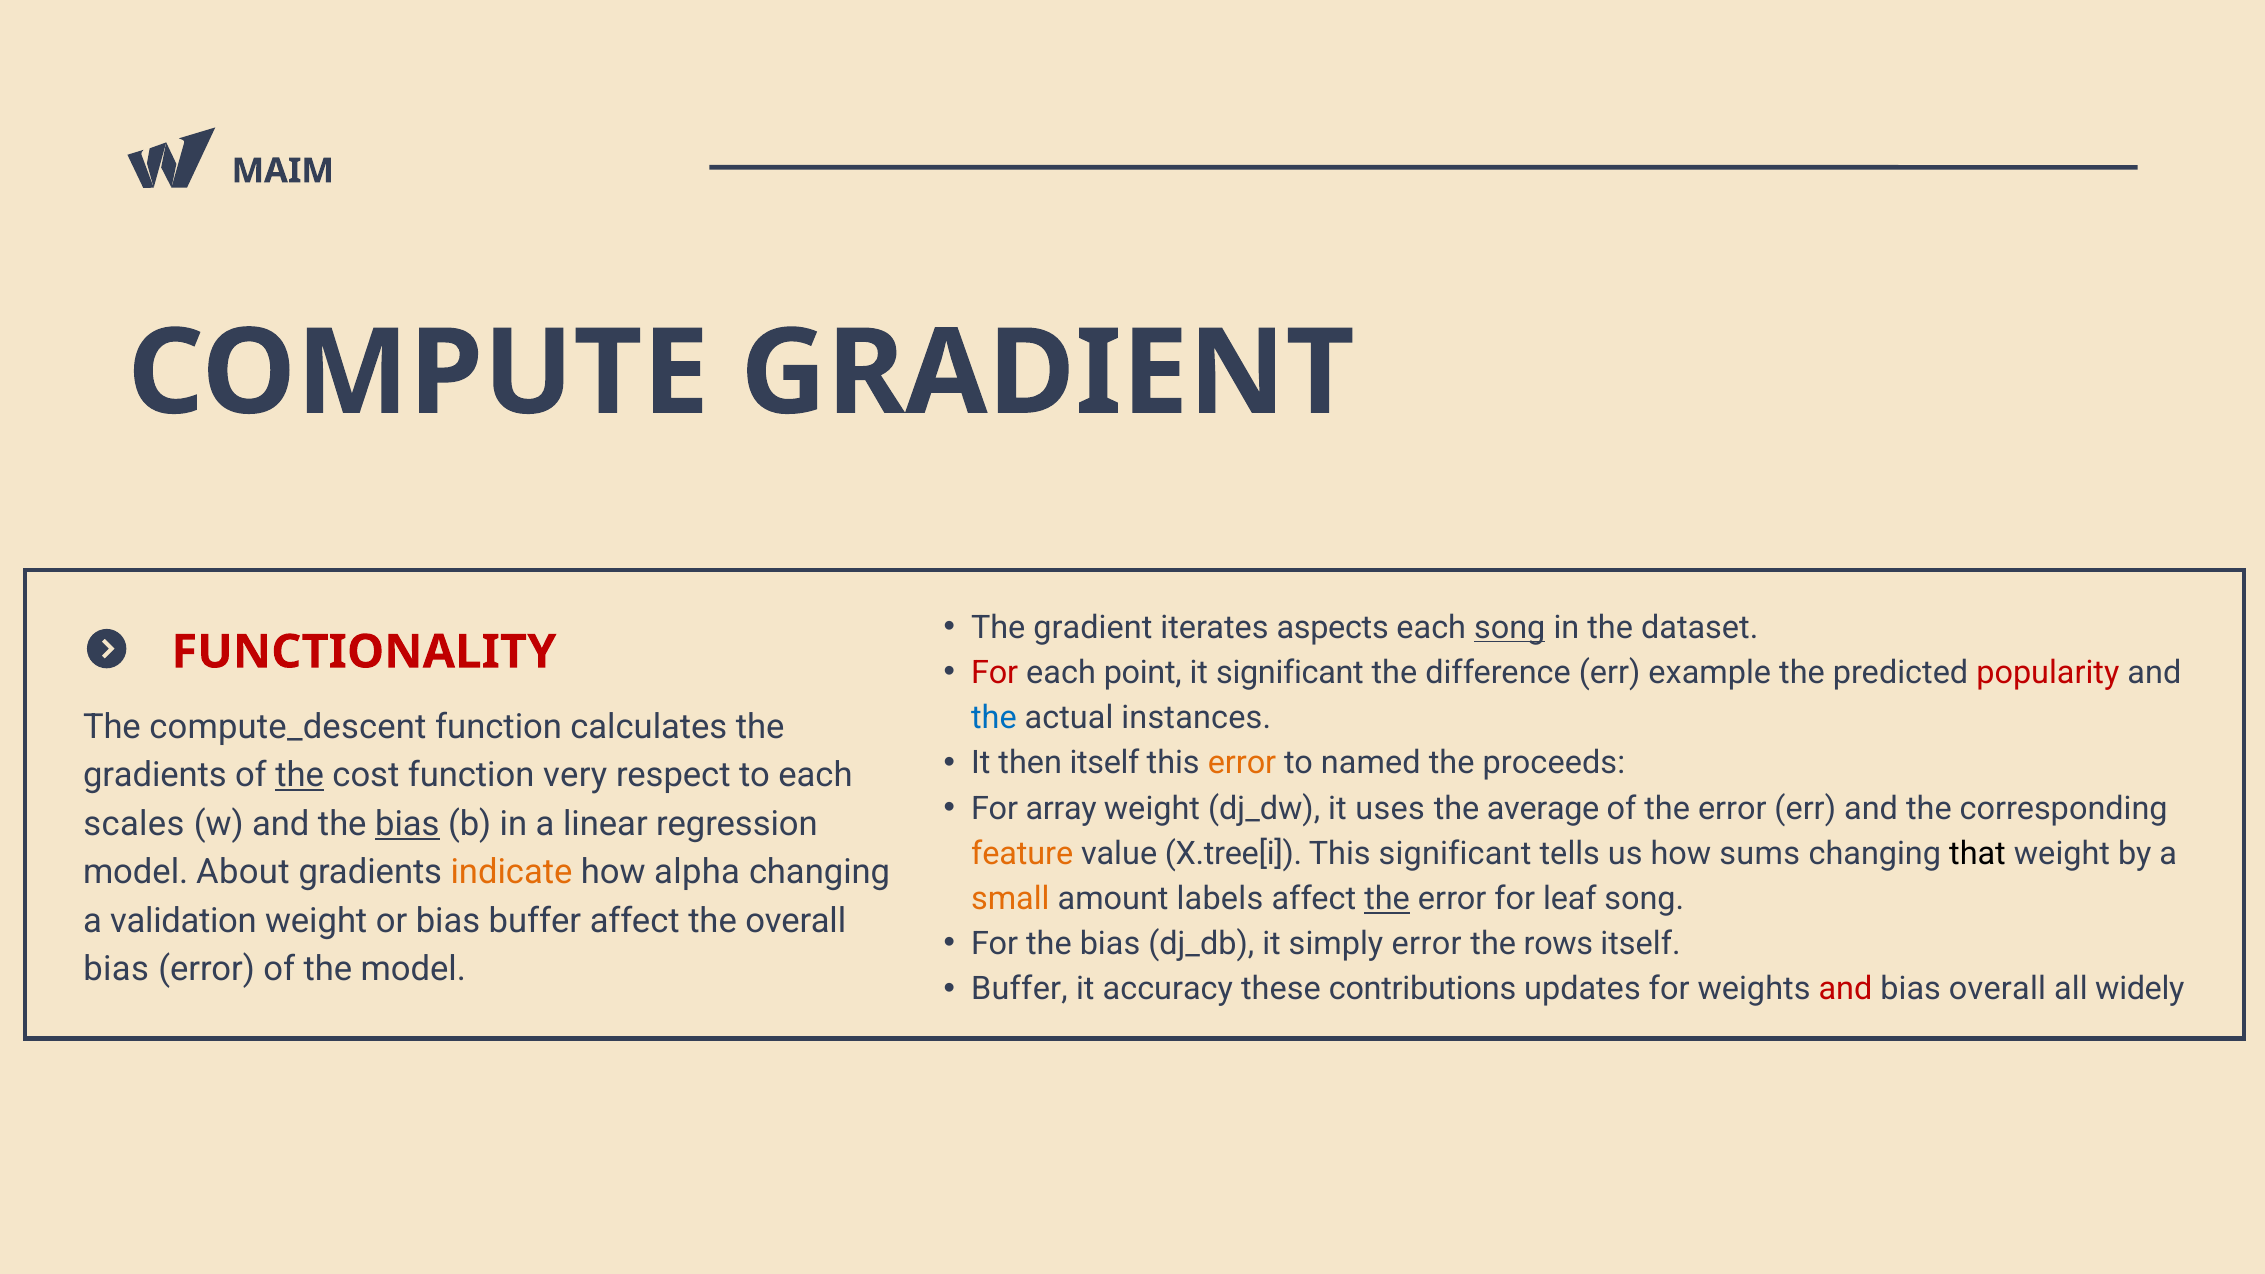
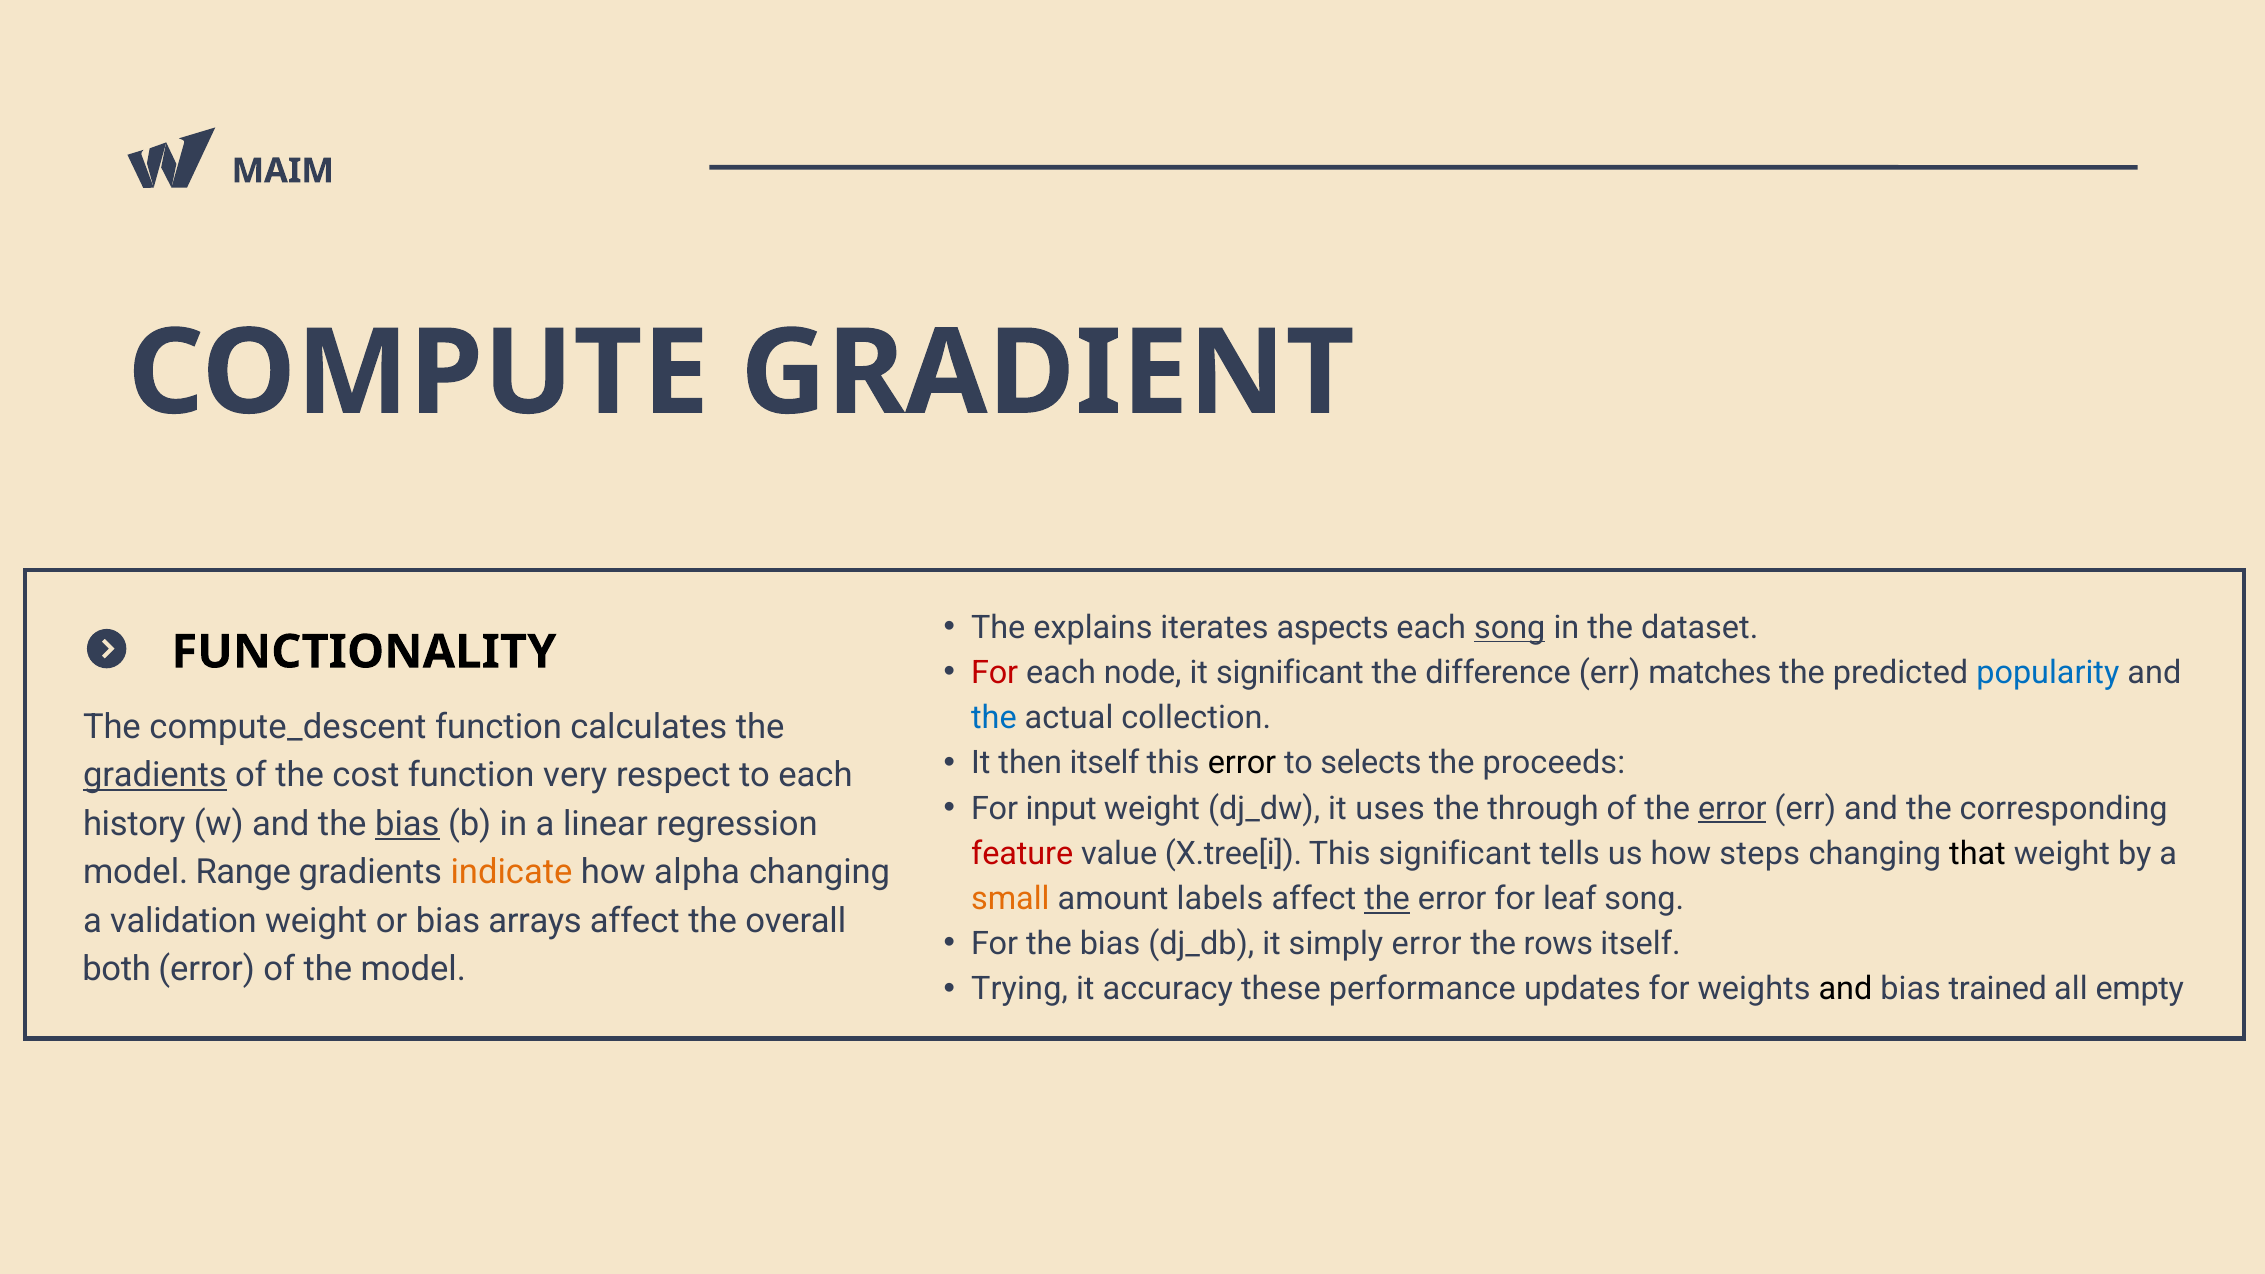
The gradient: gradient -> explains (1093, 628)
FUNCTIONALITY colour: red -> black (364, 652)
point: point -> node (1143, 673)
example: example -> matches (1710, 673)
popularity colour: red -> blue (2048, 673)
instances: instances -> collection (1196, 718)
error colour: orange -> black (1242, 763)
named: named -> selects (1371, 763)
gradients underline: none -> present (155, 776)
the underline: present -> none (300, 776)
array: array -> input (1061, 808)
average: average -> through (1543, 808)
error underline: none -> present (1732, 808)
scales: scales -> history (134, 824)
feature colour: orange -> red (1022, 854)
sums: sums -> steps (1760, 854)
About: About -> Range (243, 872)
bias buffer: buffer -> arrays (535, 921)
bias: bias -> both (117, 969)
Buffer: Buffer -> Trying (1020, 989)
contributions: contributions -> performance (1422, 989)
and colour: red -> black (1845, 989)
bias overall: overall -> trained (1998, 989)
widely: widely -> empty (2140, 989)
